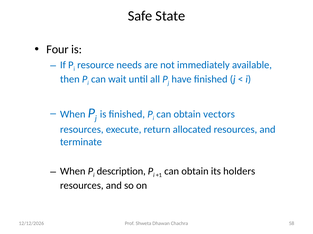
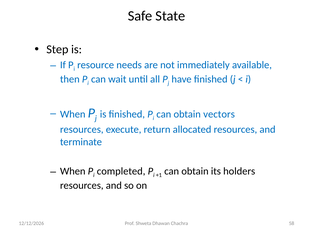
Four: Four -> Step (57, 50)
description: description -> completed (121, 172)
